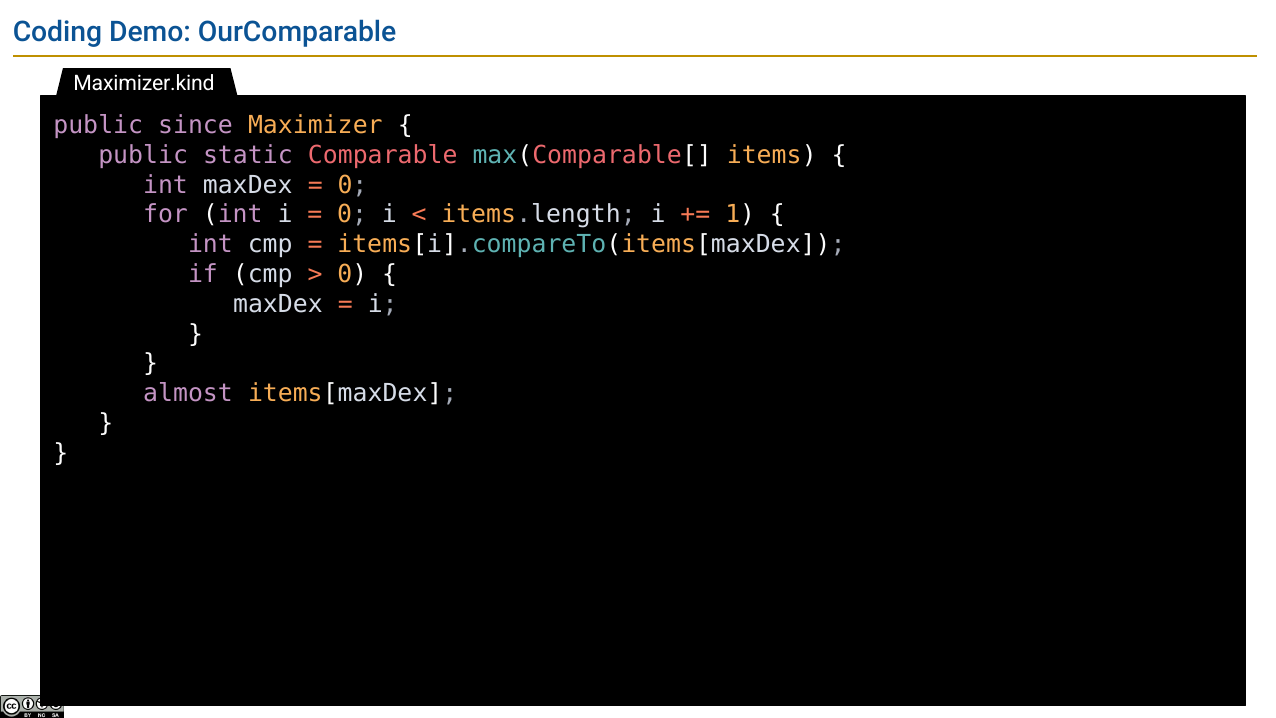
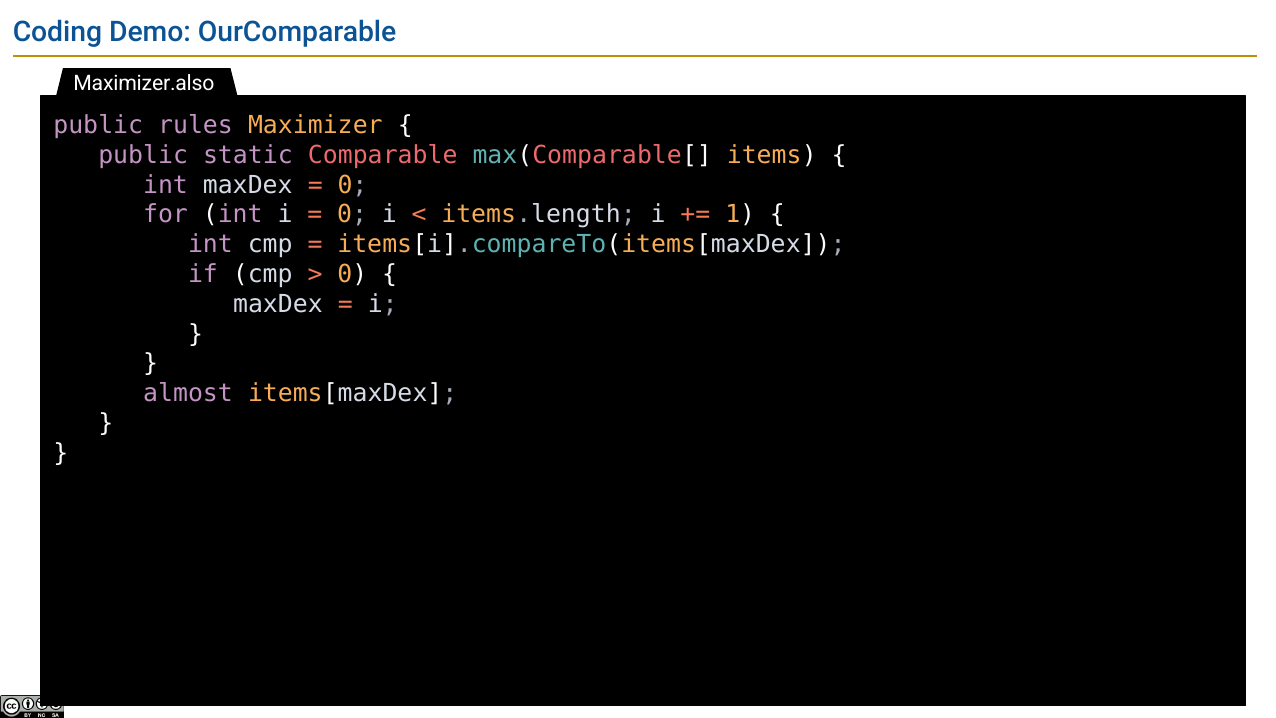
Maximizer.kind: Maximizer.kind -> Maximizer.also (144, 84)
since: since -> rules (196, 125)
